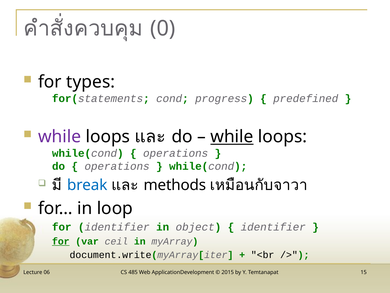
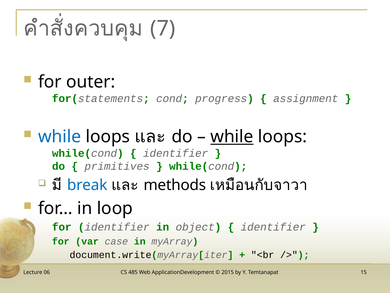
0: 0 -> 7 (163, 28)
types: types -> outer (91, 82)
predefined: predefined -> assignment (306, 98)
while colour: purple -> blue (60, 136)
operations: operations -> identifier (176, 153)
operations: operations -> primitives (117, 166)
for underline: present -> none (61, 241)
ceil: ceil -> case (116, 241)
